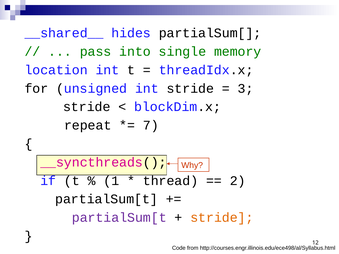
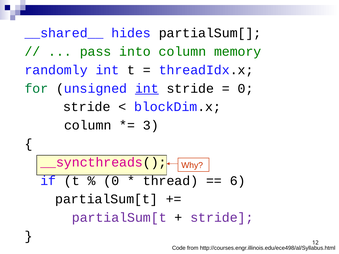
into single: single -> column (182, 52)
location: location -> randomly (56, 70)
for colour: black -> green (36, 88)
int underline: none -> present (147, 88)
3: 3 -> 0 (246, 88)
repeat: repeat -> column (88, 125)
7: 7 -> 3 (151, 125)
1: 1 -> 0 (111, 181)
2: 2 -> 6 (238, 181)
stride colour: orange -> purple (222, 218)
